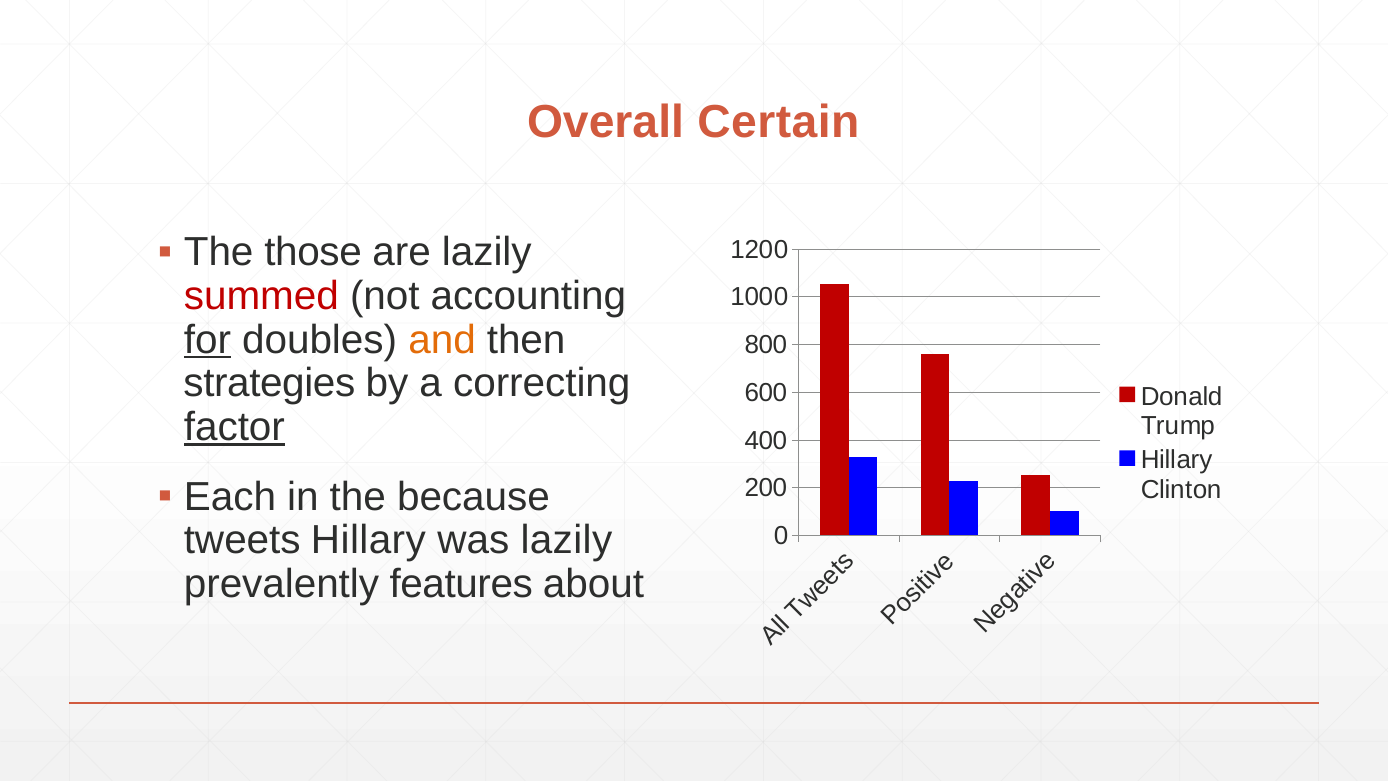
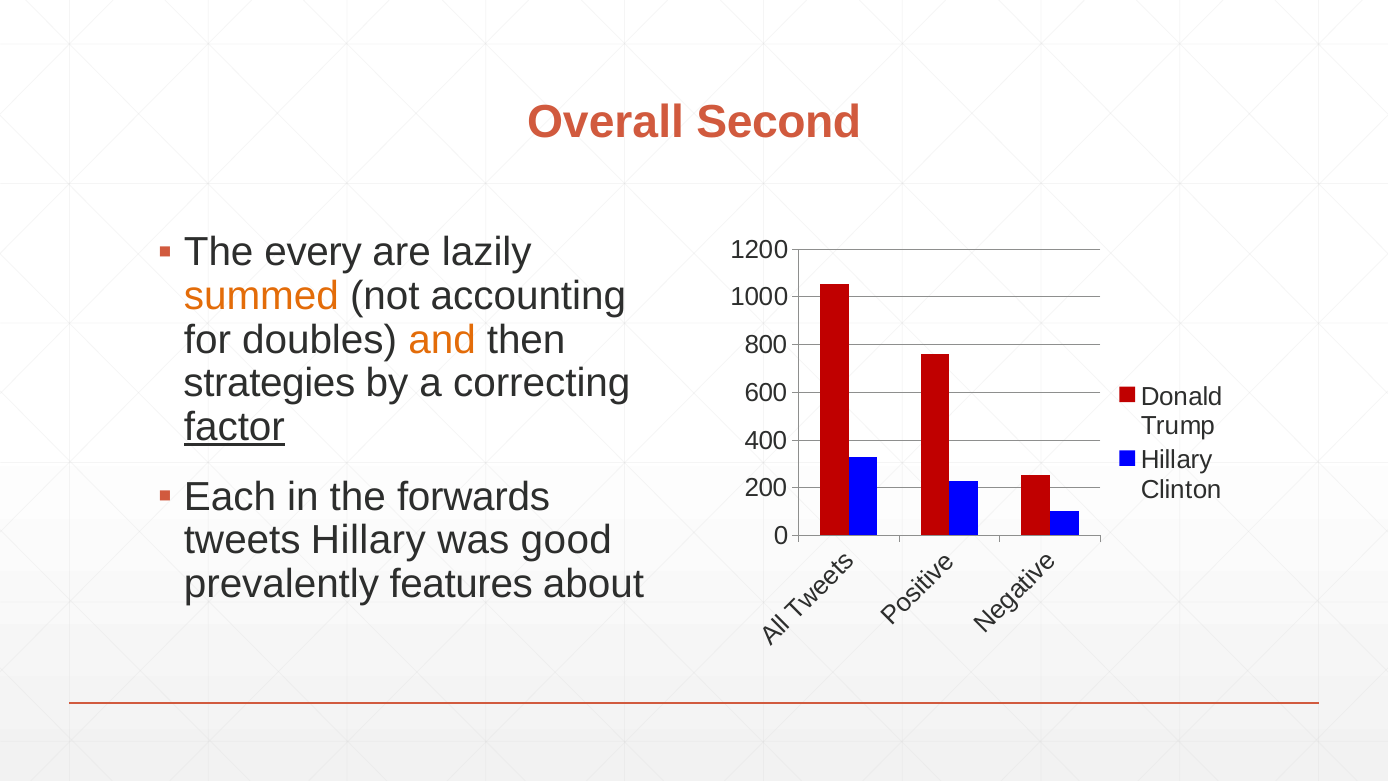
Certain: Certain -> Second (779, 122)
those: those -> every (313, 252)
summed colour: red -> orange (261, 296)
for underline: present -> none (207, 340)
because: because -> forwards (474, 497)
was lazily: lazily -> good (566, 540)
